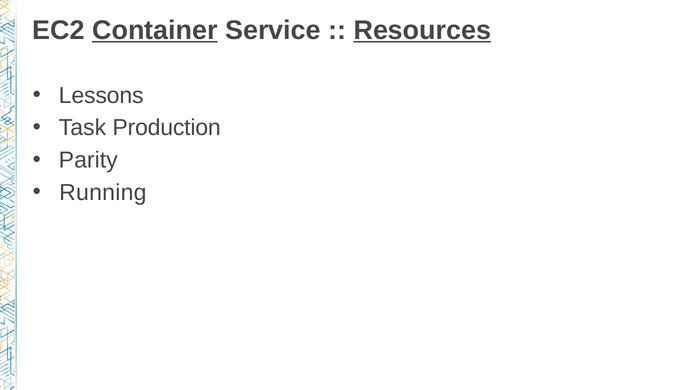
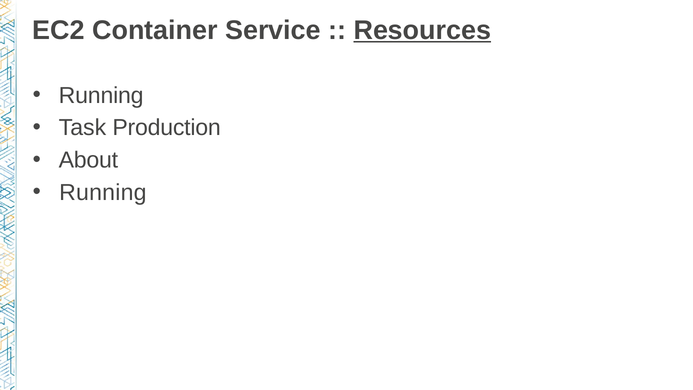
Container underline: present -> none (155, 30)
Lessons: Lessons -> Running (101, 95)
Parity: Parity -> About (88, 160)
